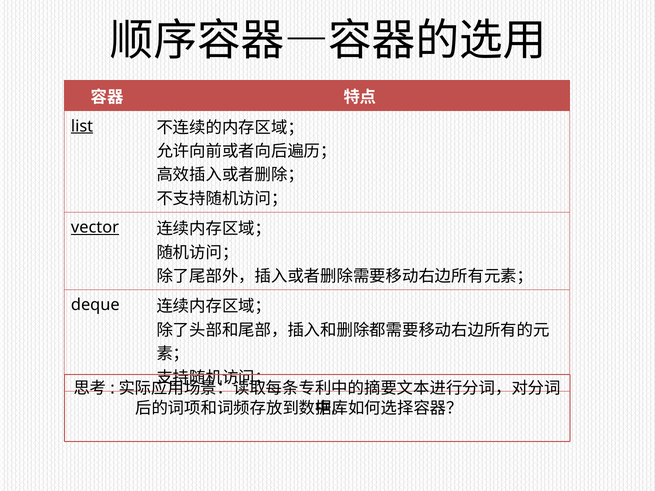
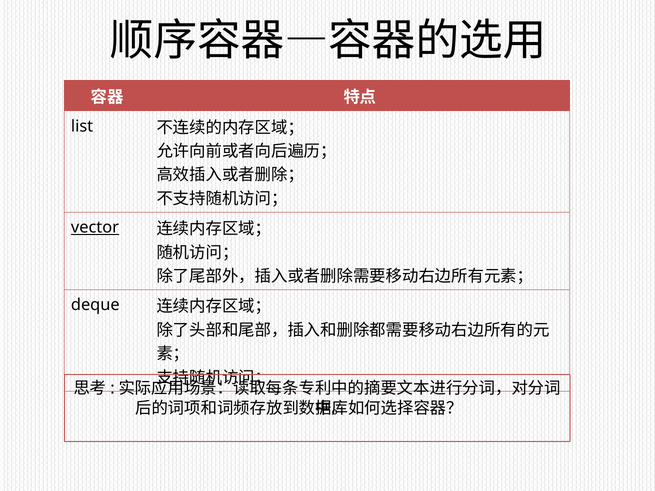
list underline: present -> none (82, 126)
